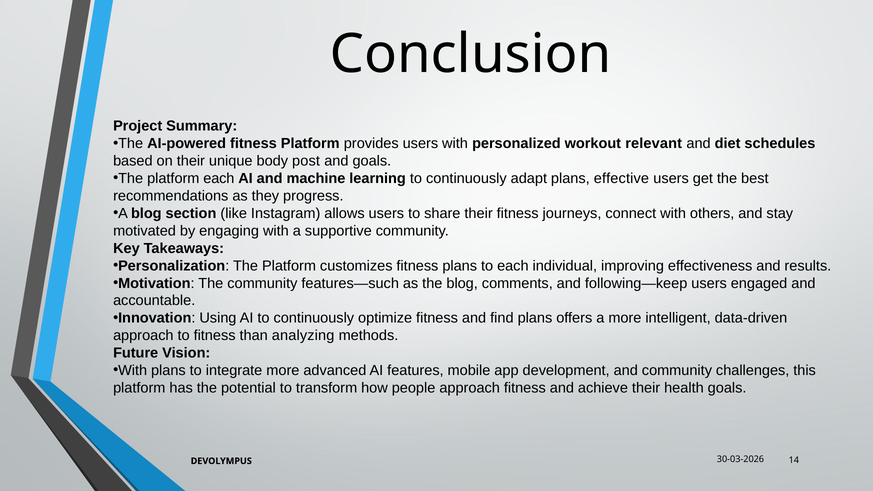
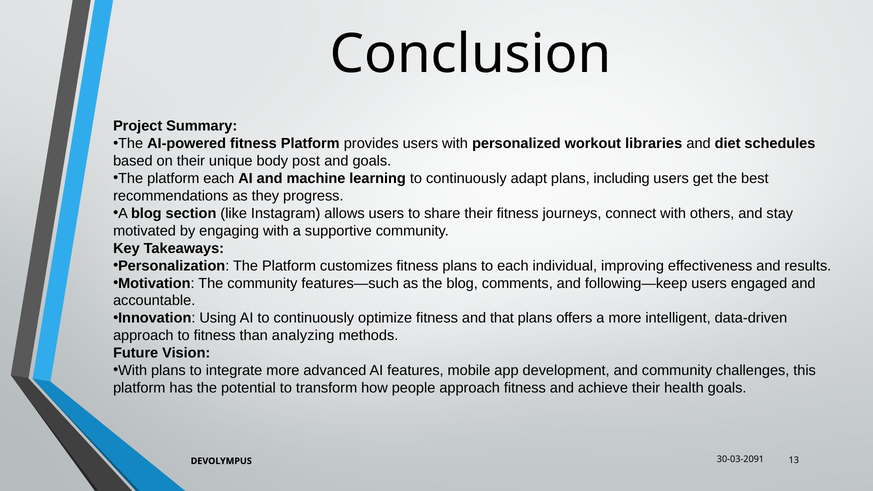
relevant: relevant -> libraries (654, 144)
effective: effective -> including (622, 179)
find: find -> that (502, 318)
30-03-2026: 30-03-2026 -> 30-03-2091 (740, 459)
14: 14 -> 13 (794, 460)
